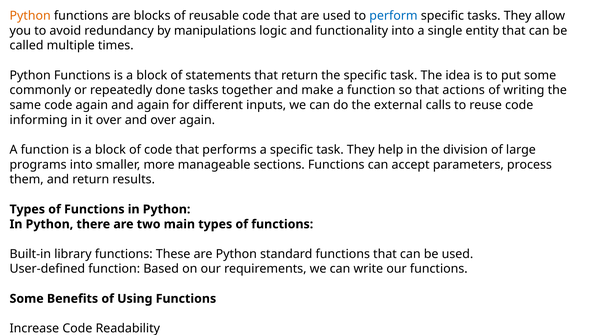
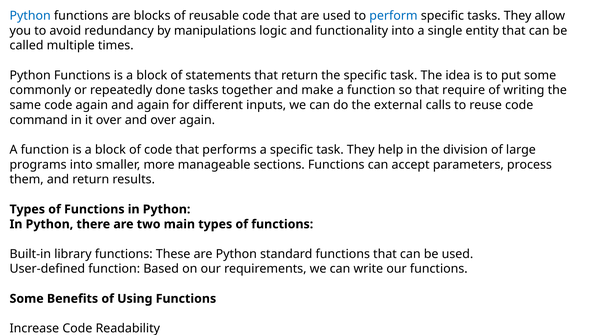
Python colour: orange -> blue (30, 16)
actions: actions -> require (464, 90)
informing: informing -> command (39, 120)
